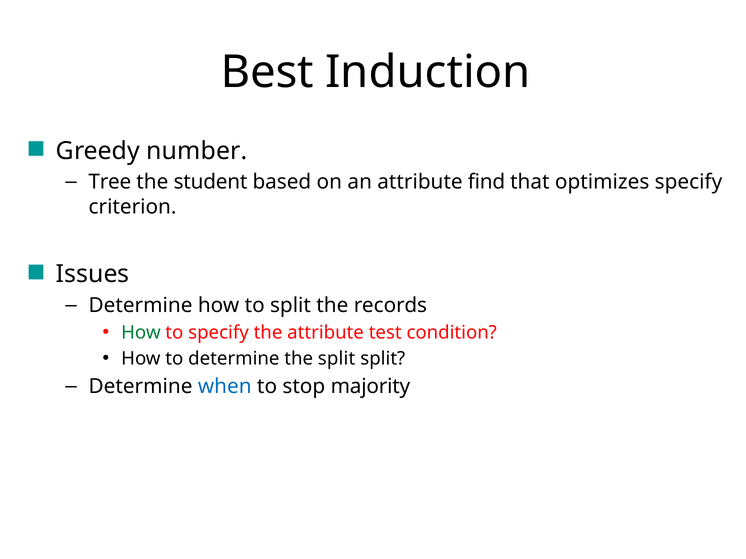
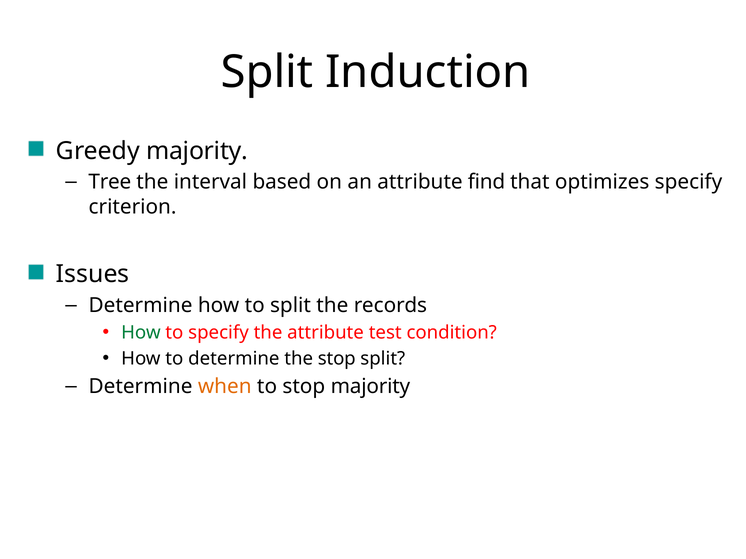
Best: Best -> Split (267, 72)
Greedy number: number -> majority (197, 151)
student: student -> interval (210, 182)
the split: split -> stop (337, 359)
when colour: blue -> orange (225, 387)
